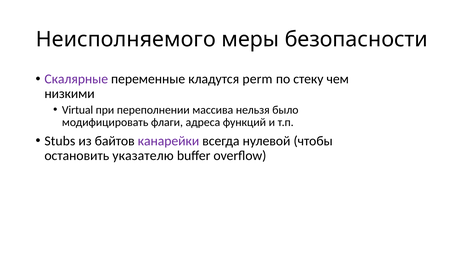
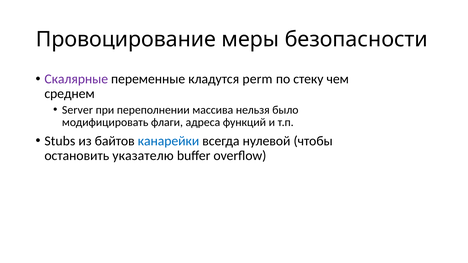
Неисполняемого: Неисполняемого -> Провоцирование (126, 39)
низкими: низкими -> среднем (70, 94)
Virtual: Virtual -> Server (77, 110)
канарейки colour: purple -> blue (168, 141)
